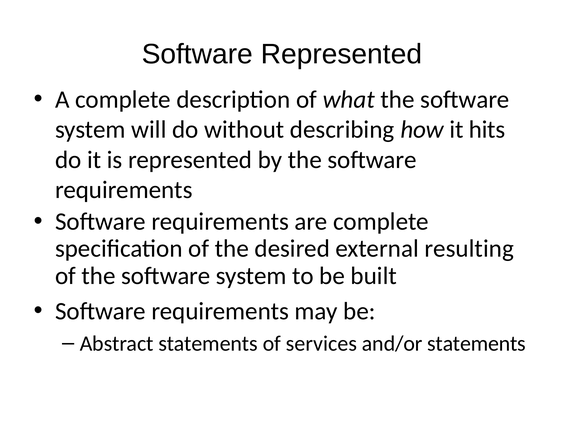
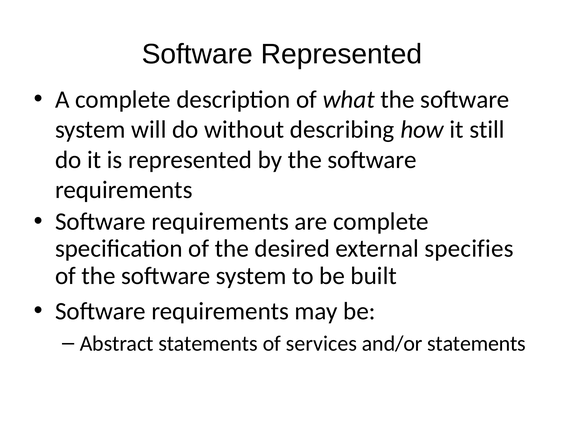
hits: hits -> still (487, 130)
resulting: resulting -> specifies (469, 249)
